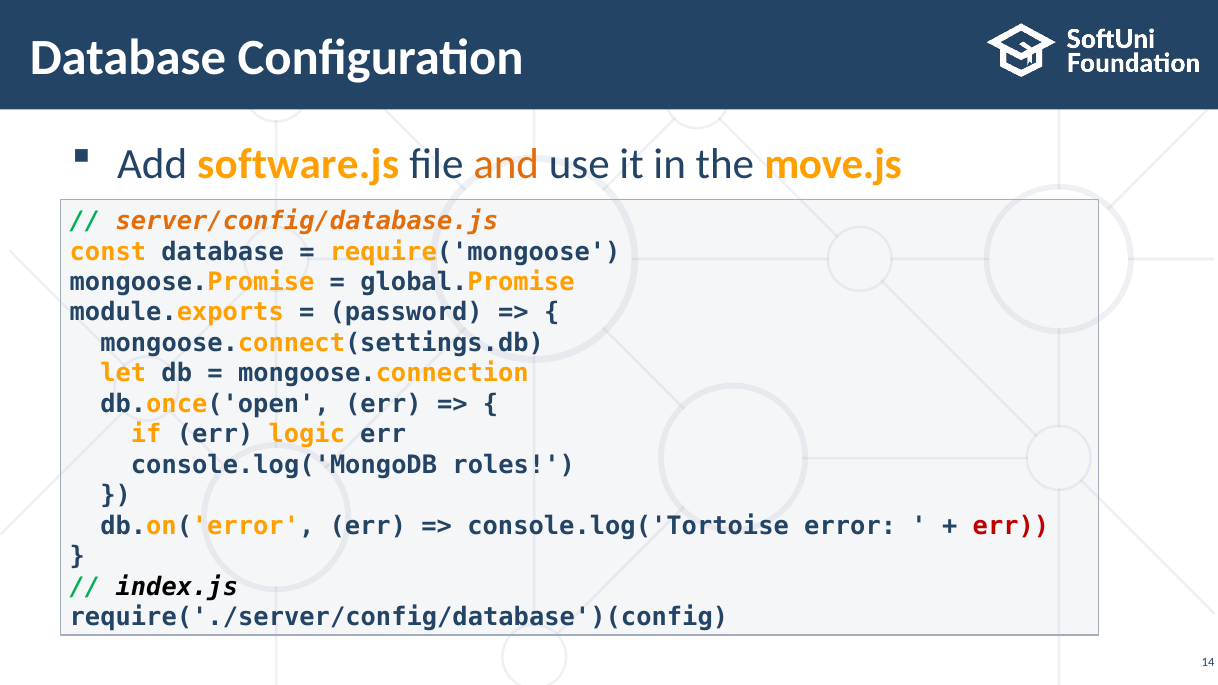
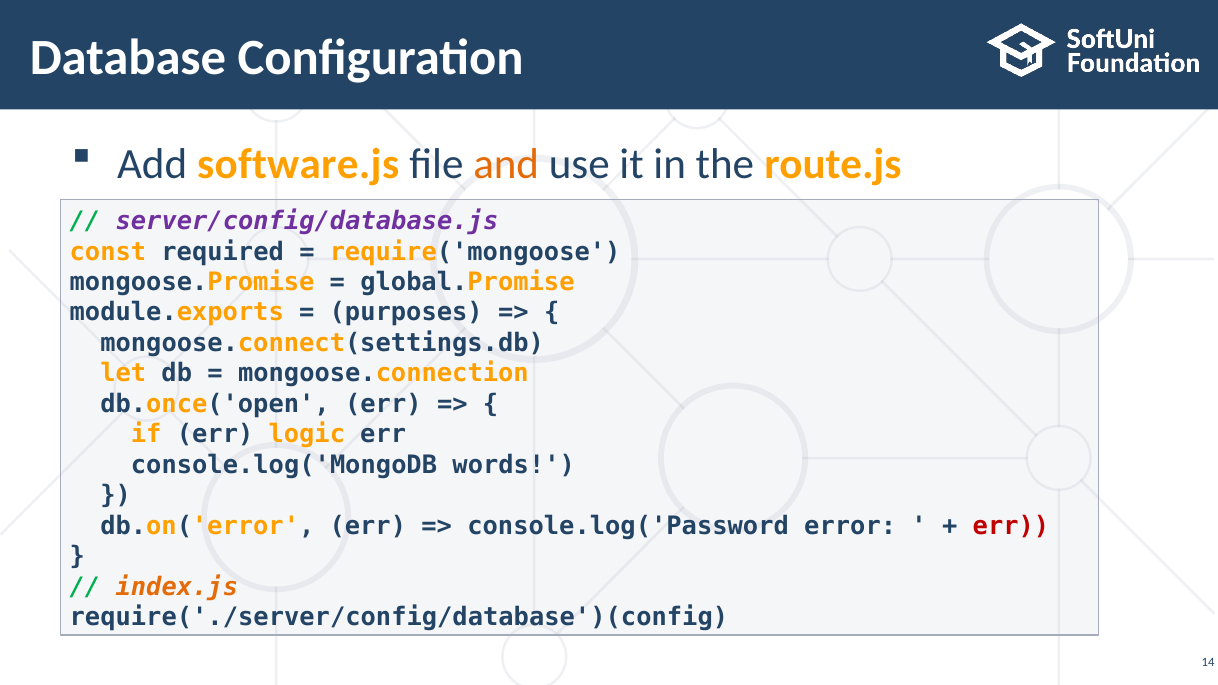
move.js: move.js -> route.js (833, 164)
server/config/database.js colour: orange -> purple (307, 221)
const database: database -> required (223, 252)
password: password -> purposes (406, 313)
roles: roles -> words (514, 465)
console.log('Tortoise: console.log('Tortoise -> console.log('Password (628, 526)
index.js colour: black -> orange (177, 587)
